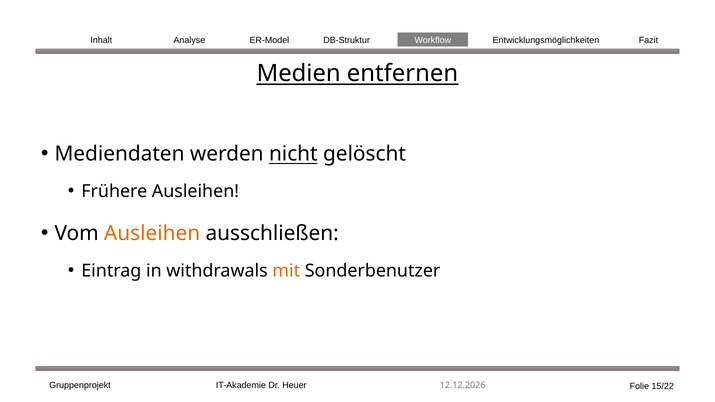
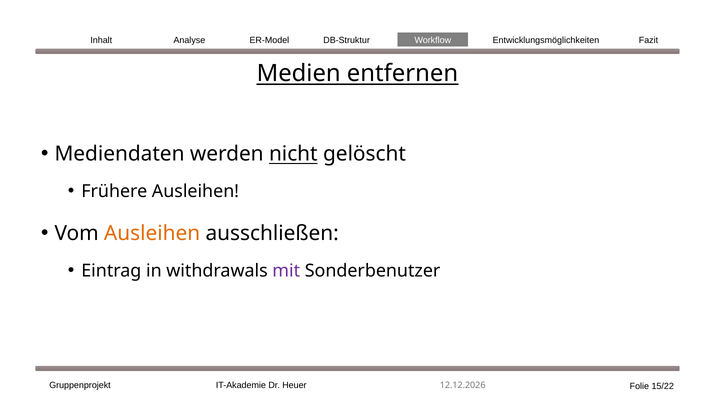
mit colour: orange -> purple (286, 271)
